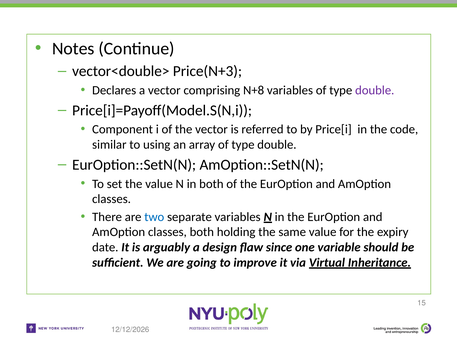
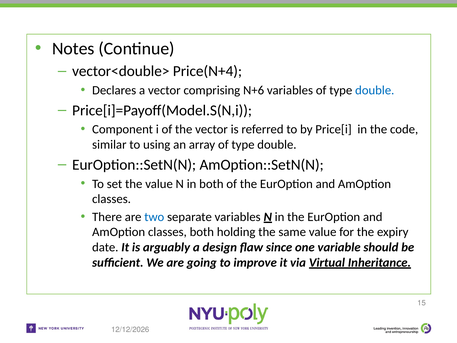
Price(N+3: Price(N+3 -> Price(N+4 (207, 71)
N+8: N+8 -> N+6 (254, 90)
double colour: purple -> blue (375, 90)
